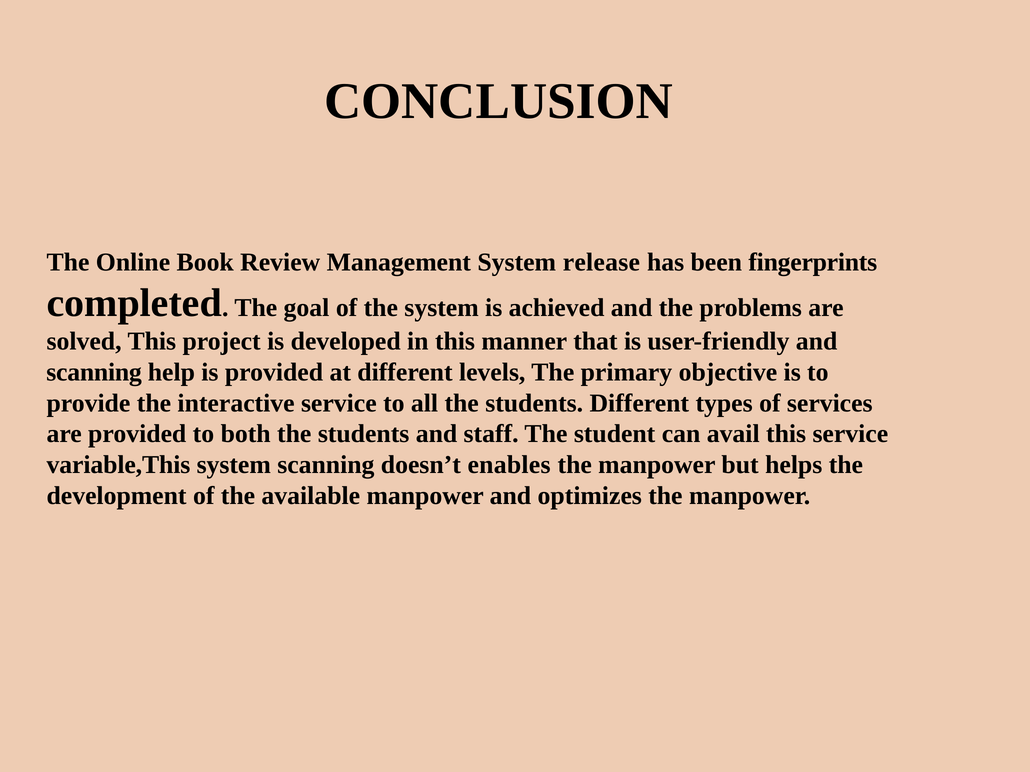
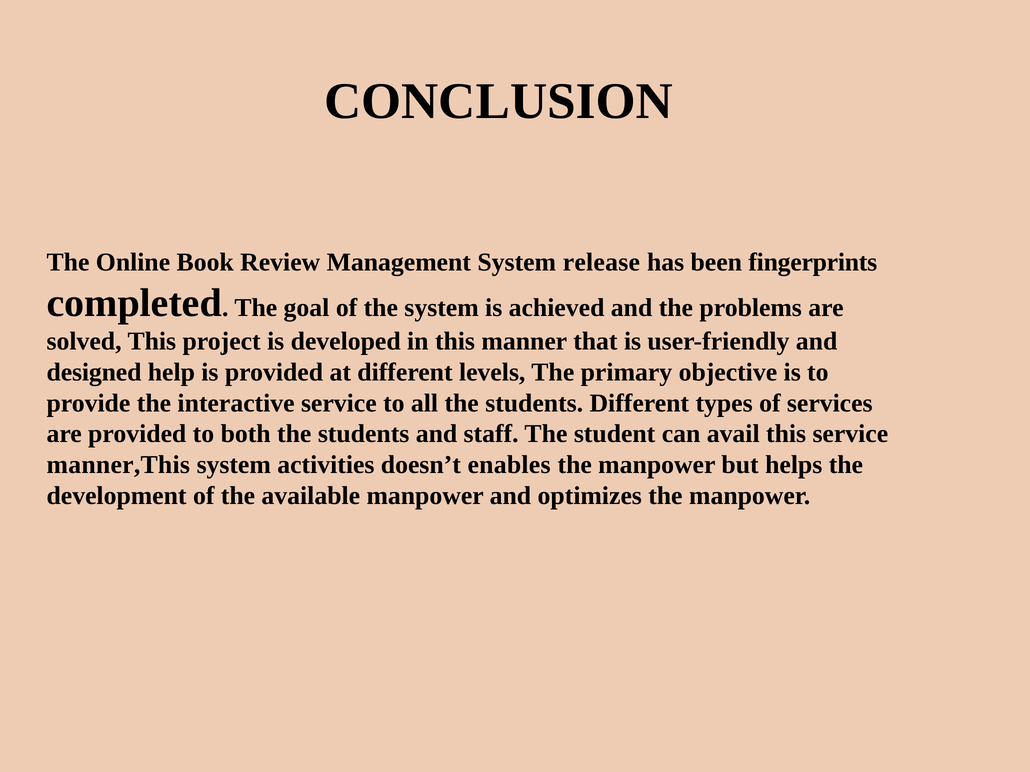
scanning: scanning -> designed (94, 372)
variable,This: variable,This -> manner,This (118, 465)
system scanning: scanning -> activities (326, 465)
